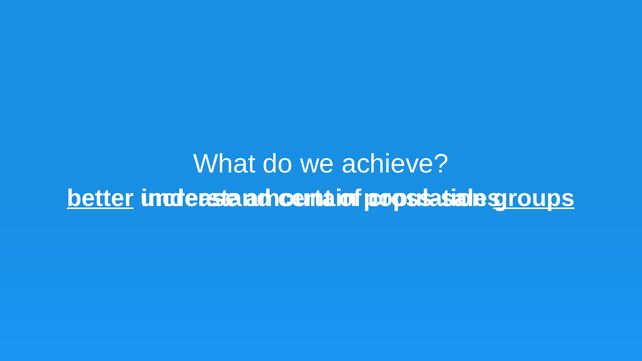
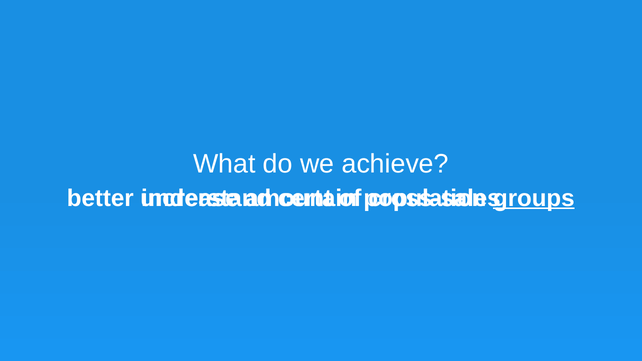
better underline: present -> none (100, 198)
